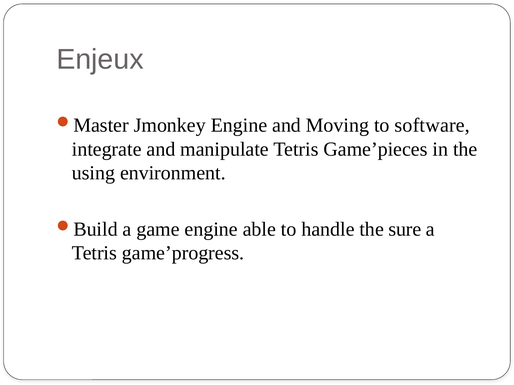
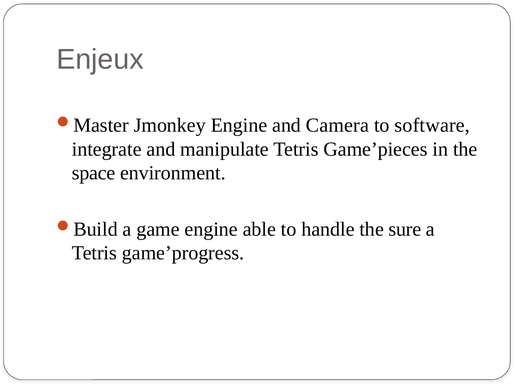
Moving: Moving -> Camera (337, 125)
using: using -> space (94, 173)
